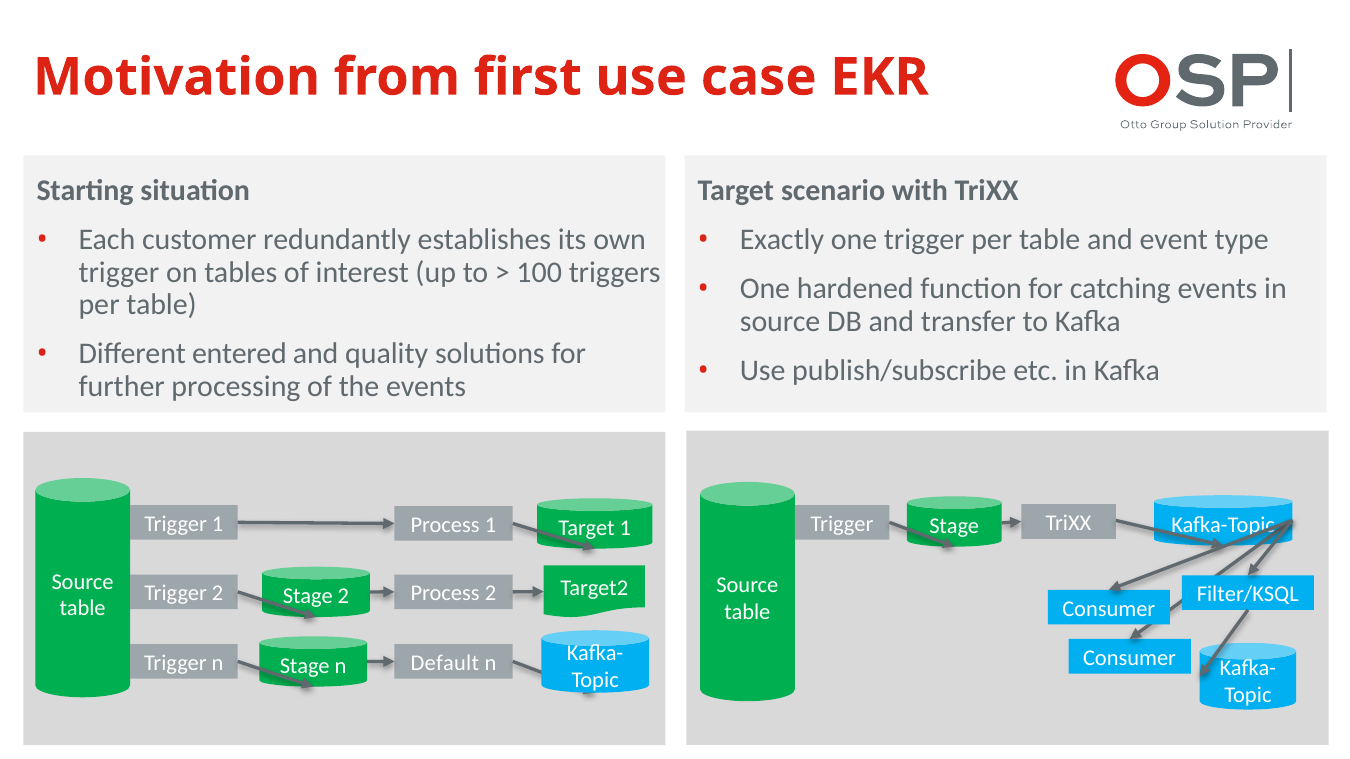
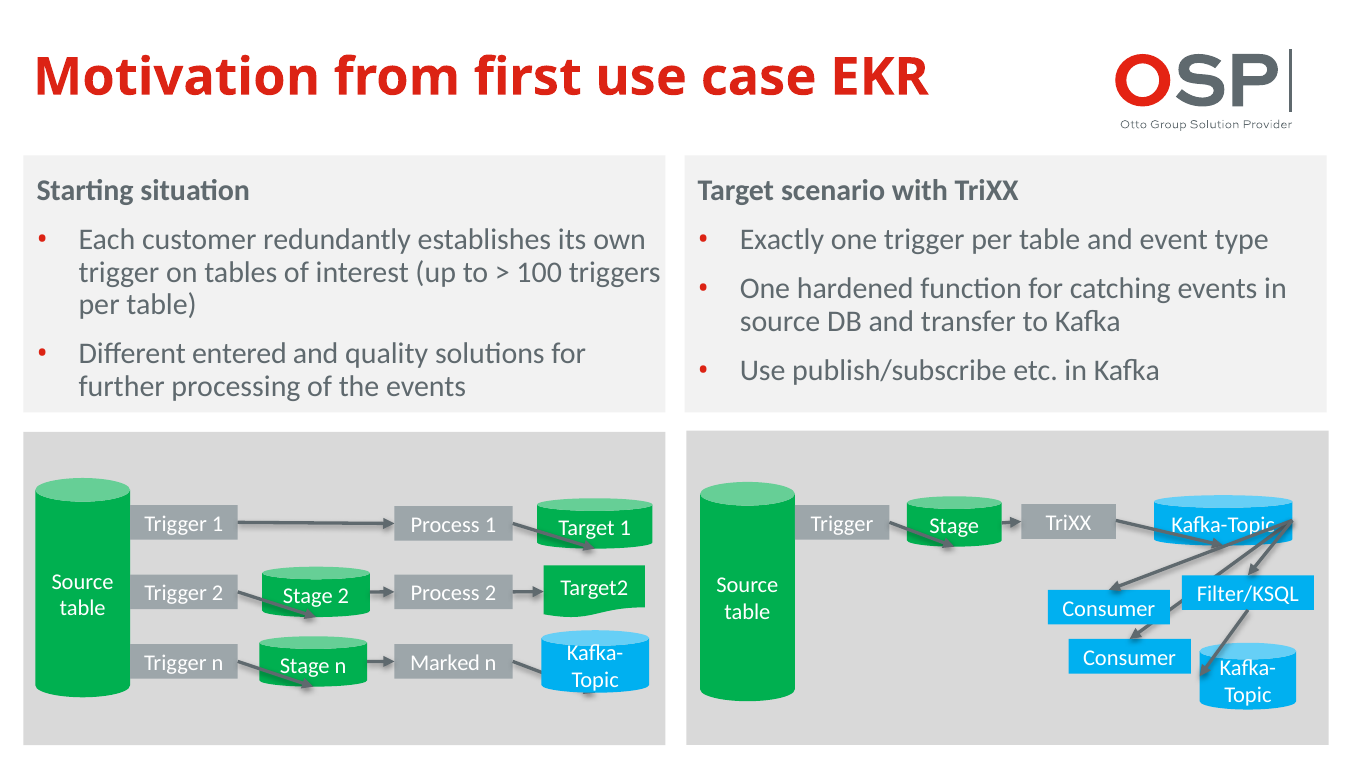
Default: Default -> Marked (445, 663)
